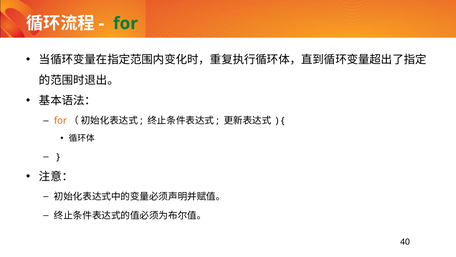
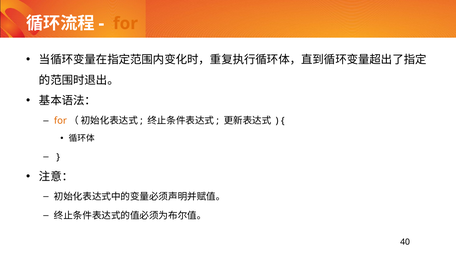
for colour: green -> orange (125, 23)
